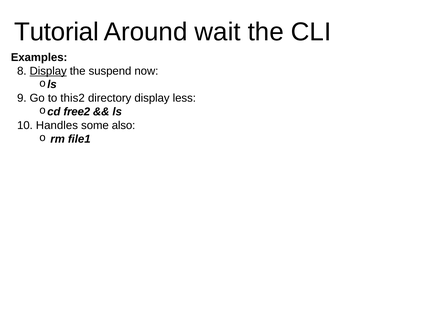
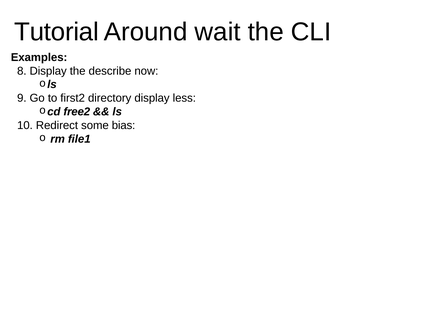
Display underline: present -> none (48, 71)
suspend: suspend -> describe (110, 71)
this2: this2 -> first2 (73, 98)
Handles: Handles -> Redirect (57, 125)
also: also -> bias (124, 125)
